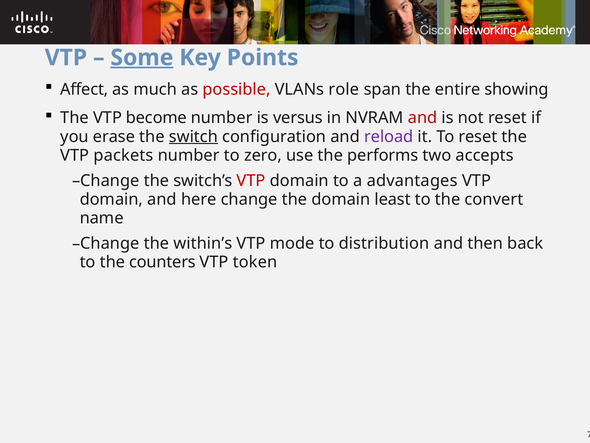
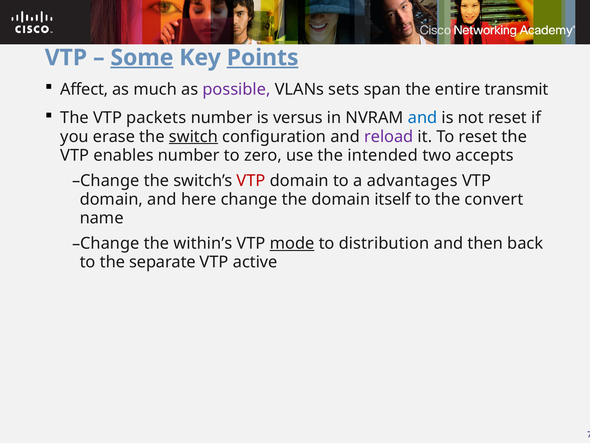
Points underline: none -> present (263, 58)
possible colour: red -> purple (236, 89)
role: role -> sets (344, 89)
showing: showing -> transmit (516, 89)
become: become -> packets (156, 118)
and colour: red -> blue (423, 118)
packets: packets -> enables (124, 155)
performs: performs -> intended (383, 155)
least: least -> itself (393, 199)
mode underline: none -> present (292, 243)
counters: counters -> separate (162, 262)
token: token -> active (255, 262)
